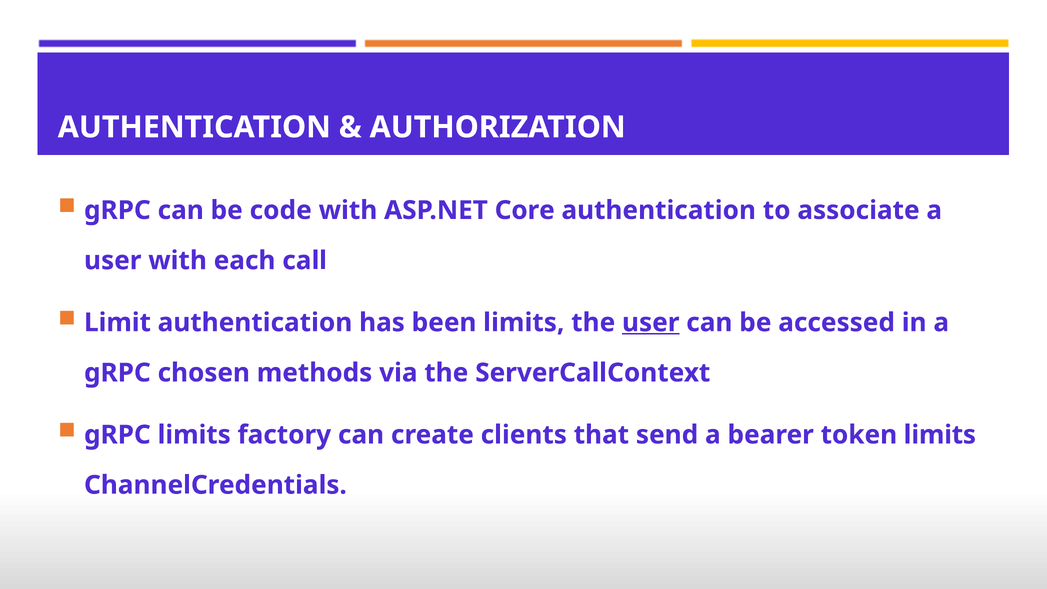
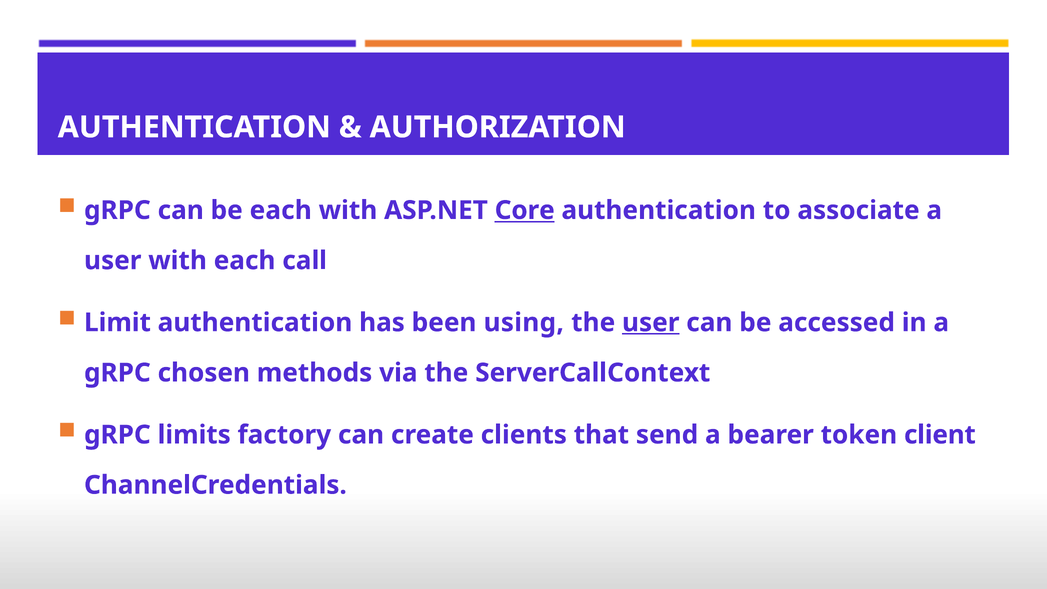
be code: code -> each (281, 210)
Core underline: none -> present (525, 210)
been limits: limits -> using (524, 323)
token limits: limits -> client (940, 435)
